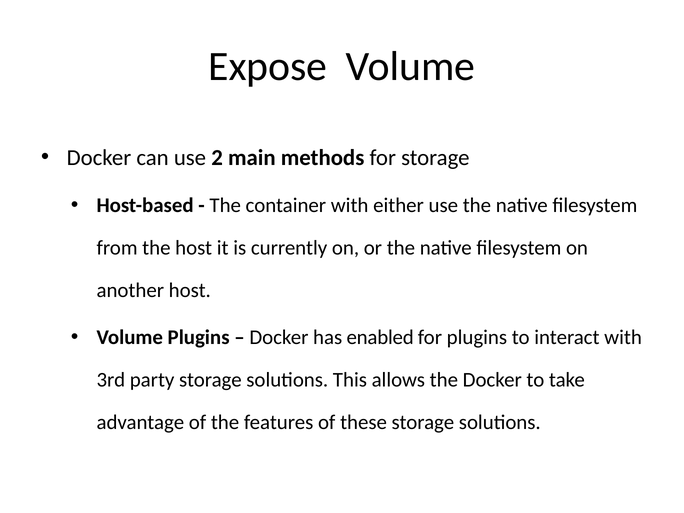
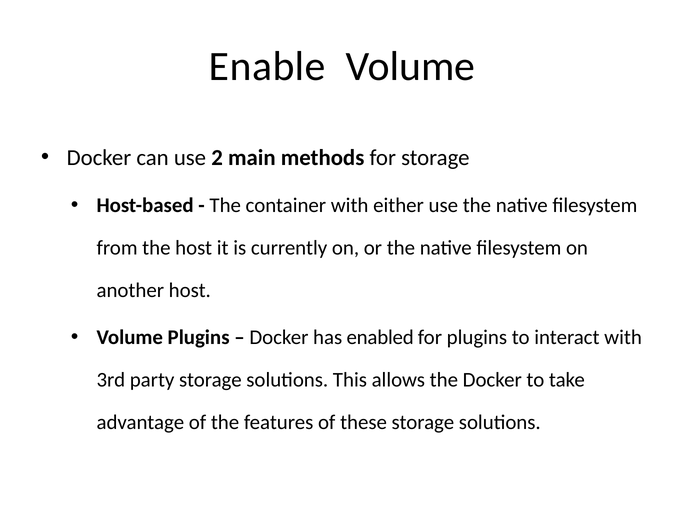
Expose: Expose -> Enable (267, 66)
